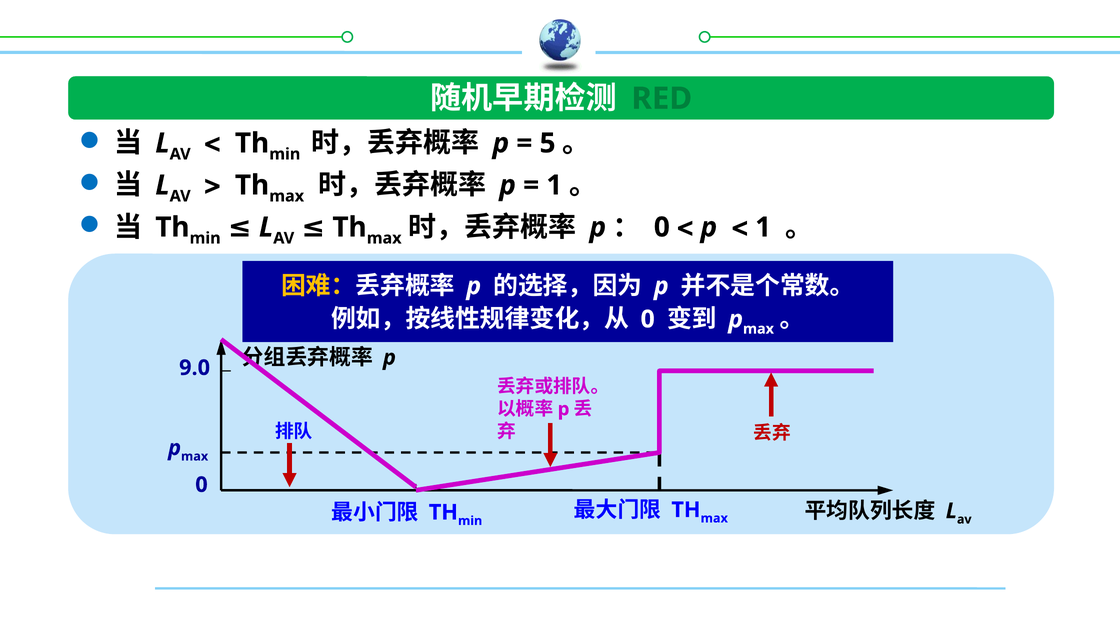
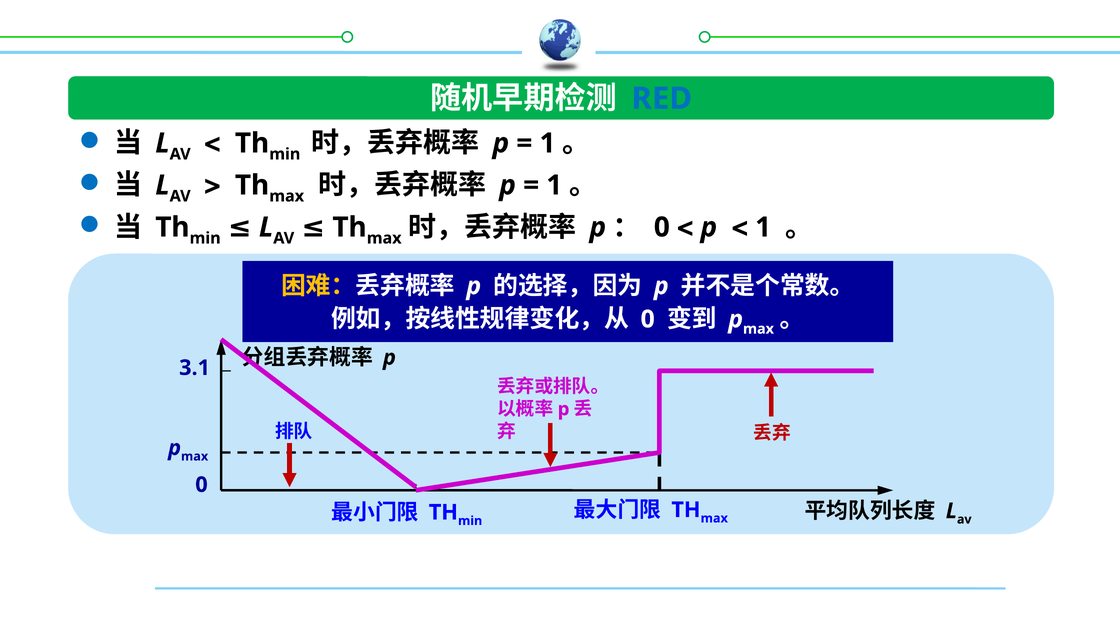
RED colour: green -> blue (662, 99)
5: 5 -> 1 (548, 143)
9.0: 9.0 -> 3.1 (195, 368)
